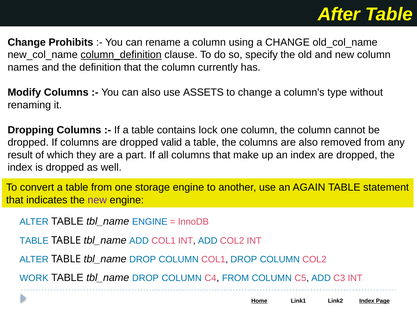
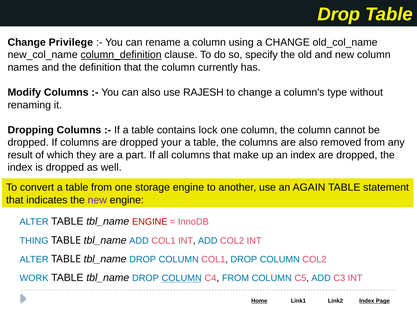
After: After -> Drop (339, 14)
Prohibits: Prohibits -> Privilege (71, 42)
ASSETS: ASSETS -> RAJESH (203, 92)
valid: valid -> your (171, 142)
ENGINE colour: blue -> red (150, 222)
TABLE: TABLE -> THING (34, 240)
COLUMN underline: none -> present (182, 278)
